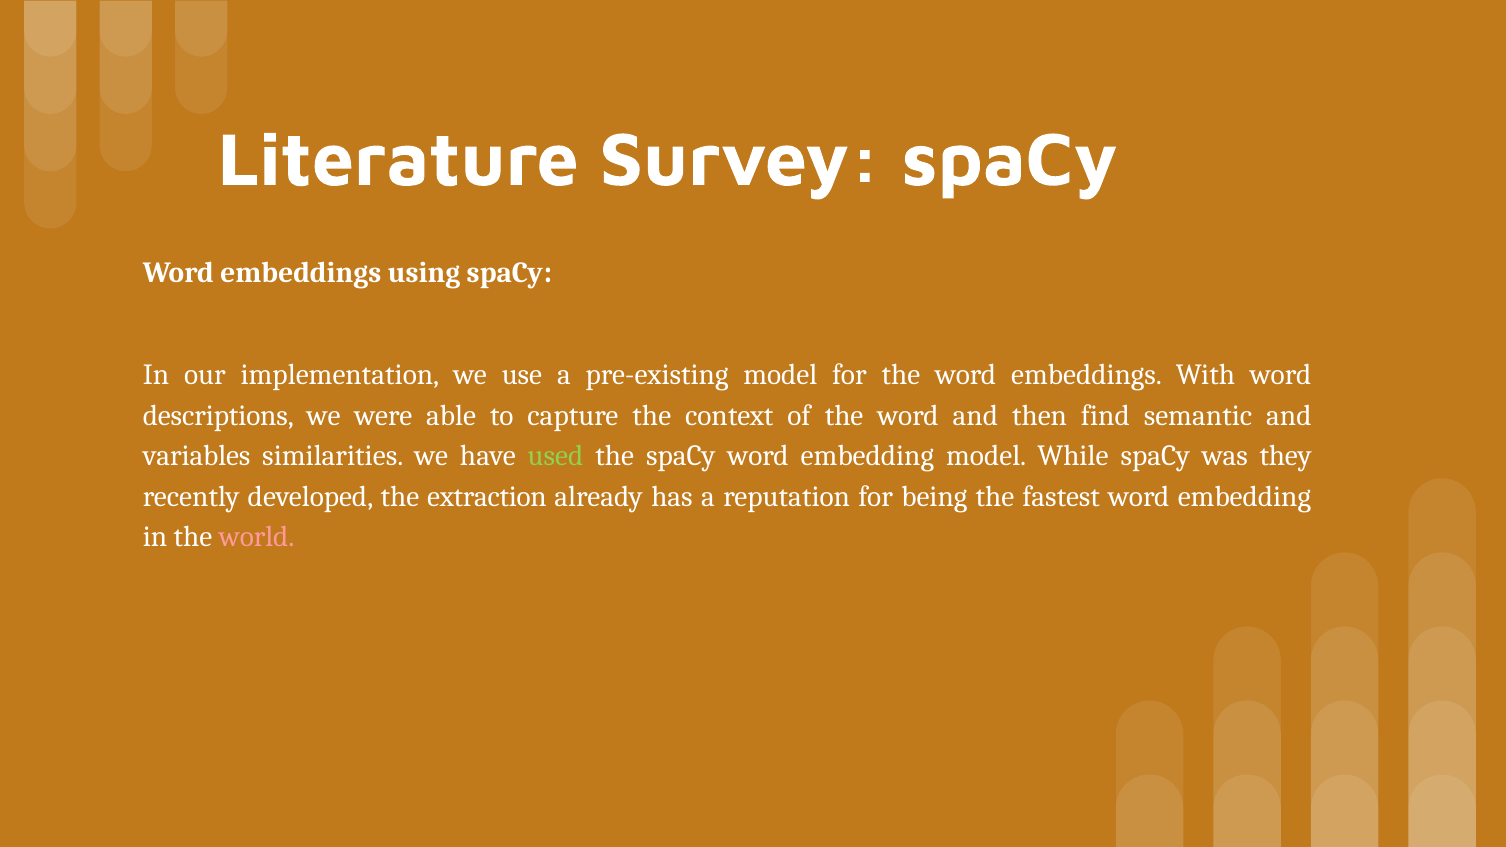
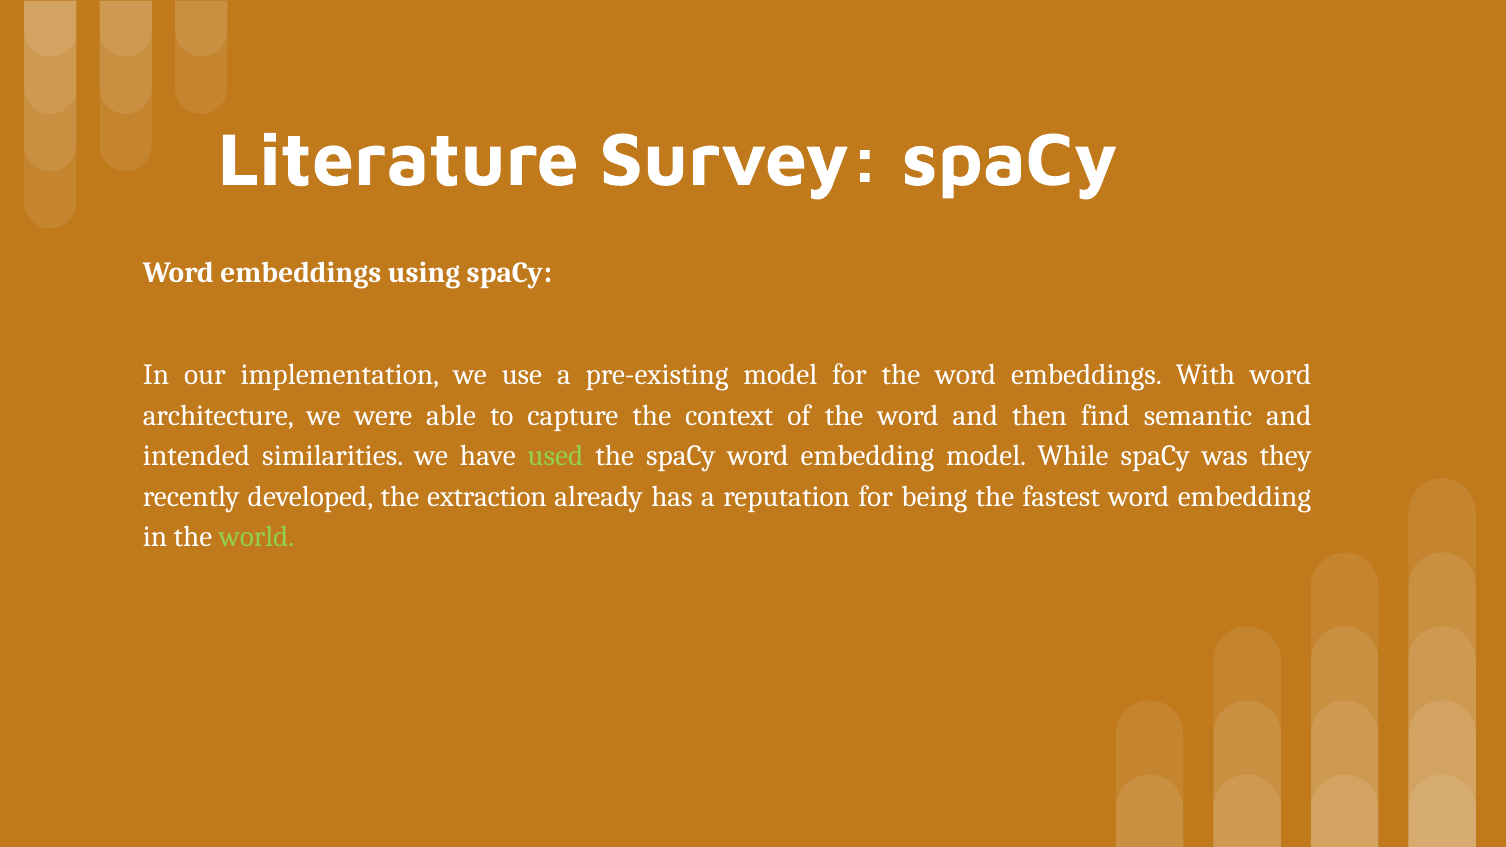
descriptions: descriptions -> architecture (218, 416)
variables: variables -> intended (196, 456)
world colour: pink -> light green (257, 537)
